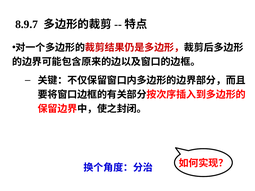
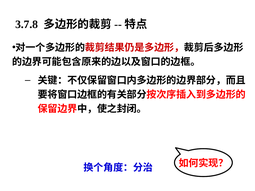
8.9.7: 8.9.7 -> 3.7.8 (27, 24)
